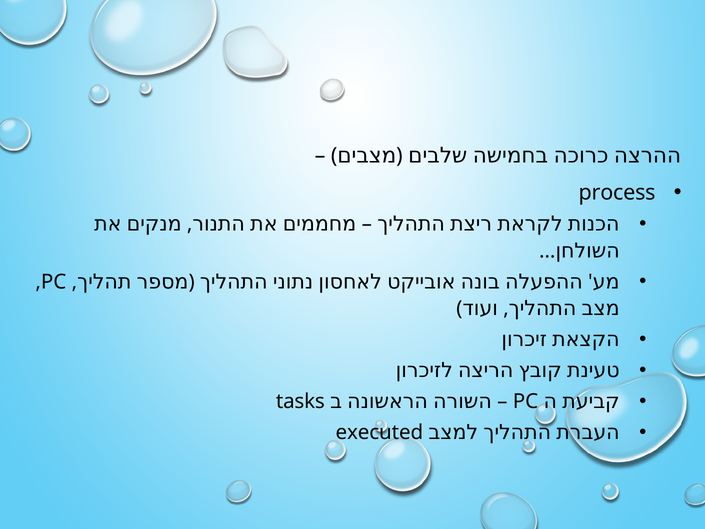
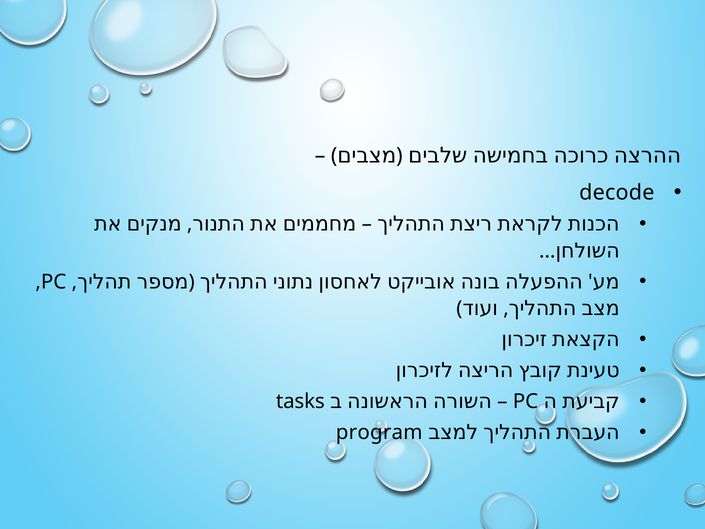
process: process -> decode (617, 192)
executed: executed -> program (379, 432)
